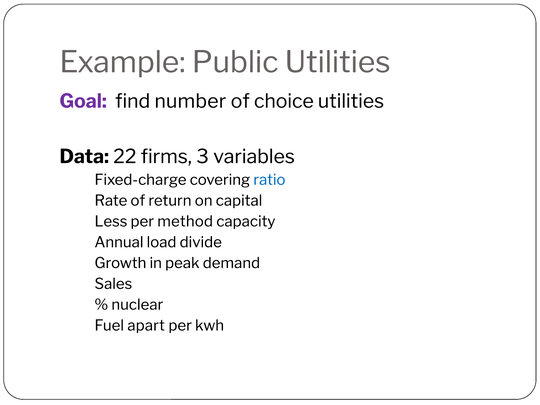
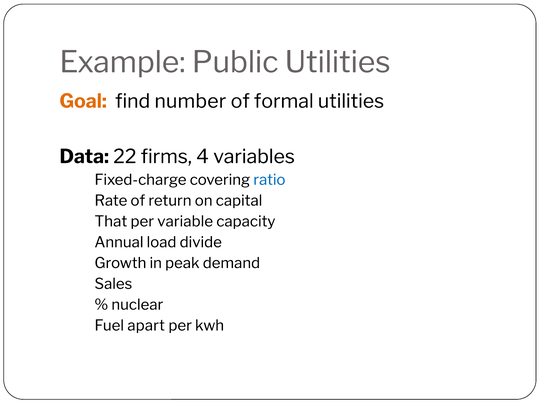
Goal colour: purple -> orange (83, 101)
choice: choice -> formal (284, 101)
3: 3 -> 4 (203, 157)
Less: Less -> That (111, 221)
method: method -> variable (185, 221)
